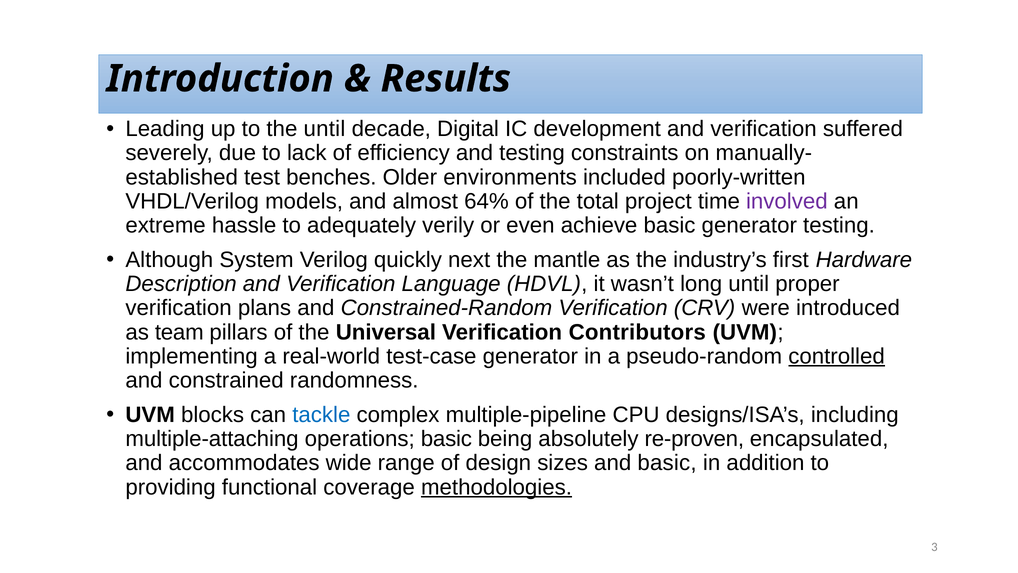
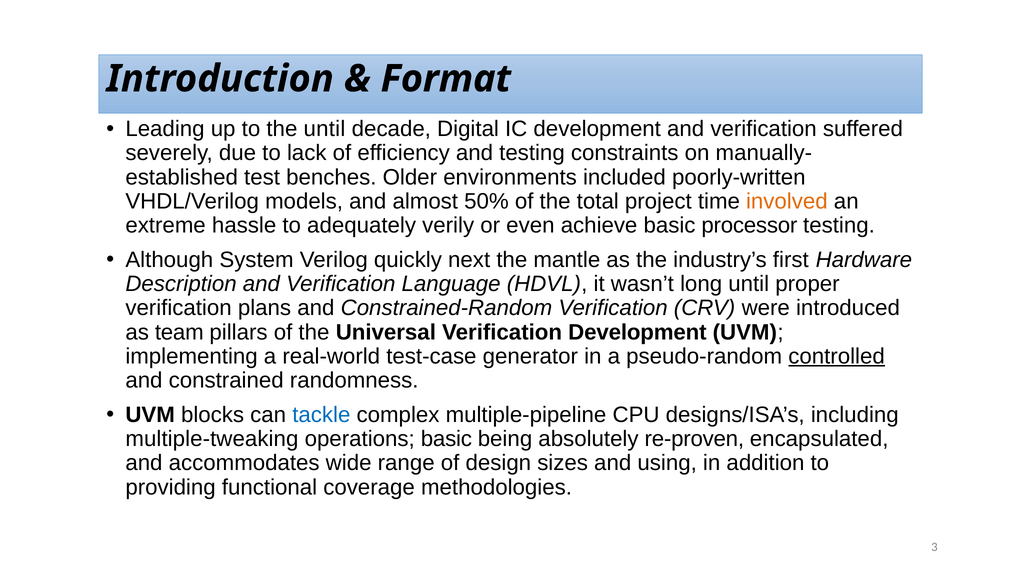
Results: Results -> Format (446, 79)
64%: 64% -> 50% (486, 201)
involved colour: purple -> orange (787, 201)
basic generator: generator -> processor (749, 225)
Verification Contributors: Contributors -> Development (637, 332)
multiple-attaching: multiple-attaching -> multiple-tweaking (212, 439)
and basic: basic -> using (667, 463)
methodologies underline: present -> none (497, 487)
